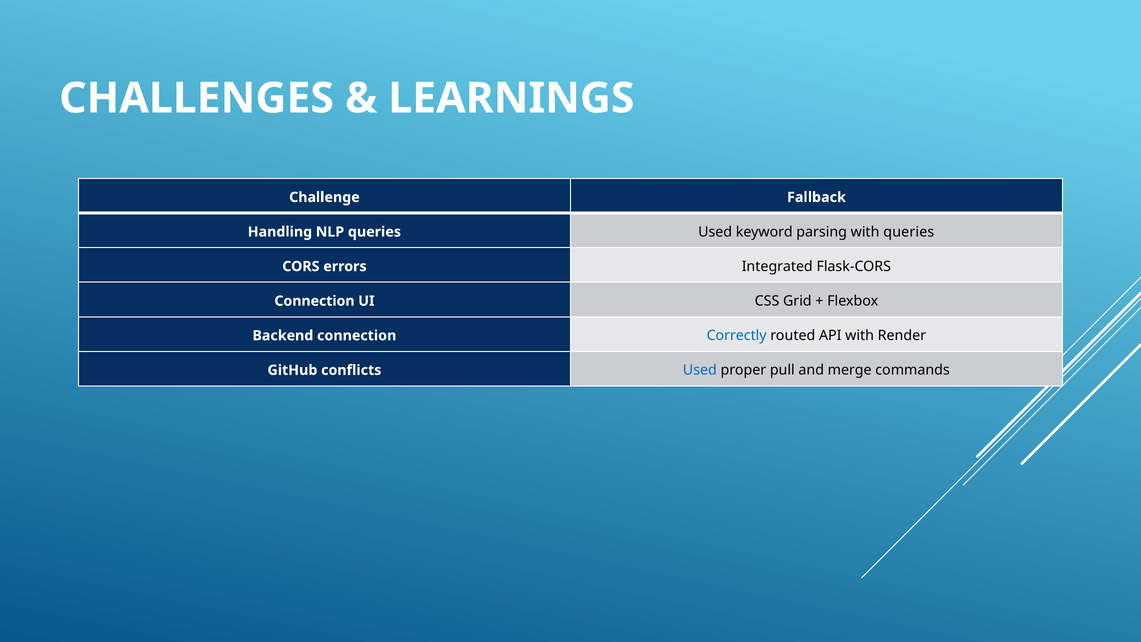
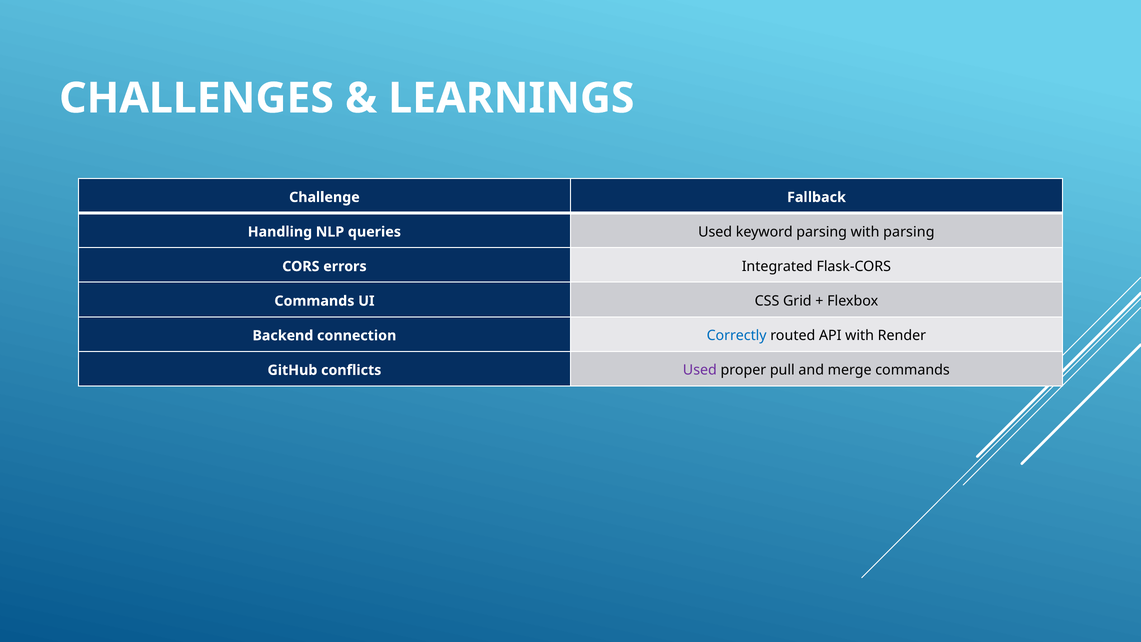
with queries: queries -> parsing (909, 232)
Connection: Connection -> Commands (314, 301)
Used colour: blue -> purple (700, 370)
